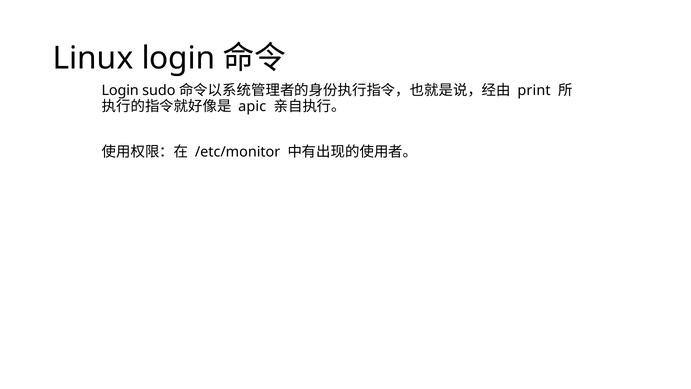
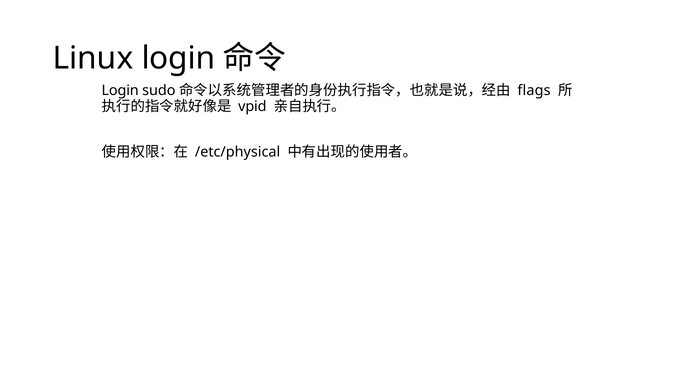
print: print -> flags (534, 91)
apic: apic -> vpid (252, 106)
/etc/monitor: /etc/monitor -> /etc/physical (238, 152)
